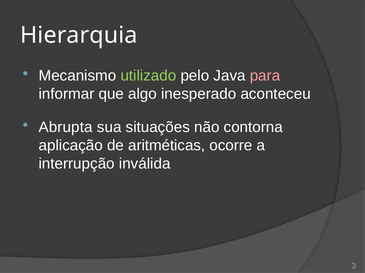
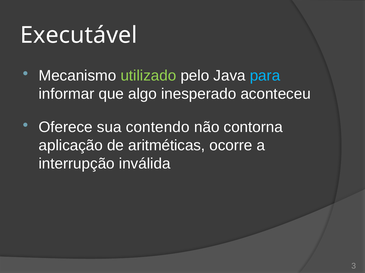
Hierarquia: Hierarquia -> Executável (79, 35)
para colour: pink -> light blue (265, 76)
Abrupta: Abrupta -> Oferece (66, 128)
situações: situações -> contendo (158, 128)
